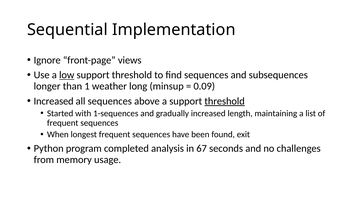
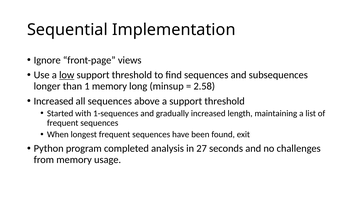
1 weather: weather -> memory (109, 86)
0.09: 0.09 -> 2.58 (204, 86)
threshold underline: present -> none (225, 101)
67: 67 -> 27 (202, 148)
